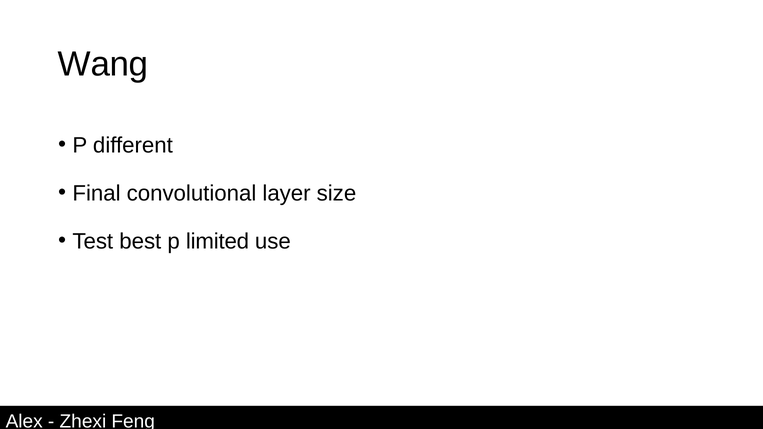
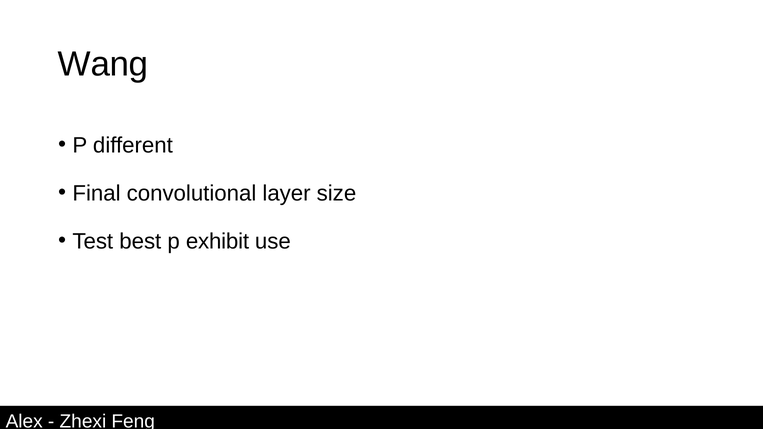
limited: limited -> exhibit (217, 241)
